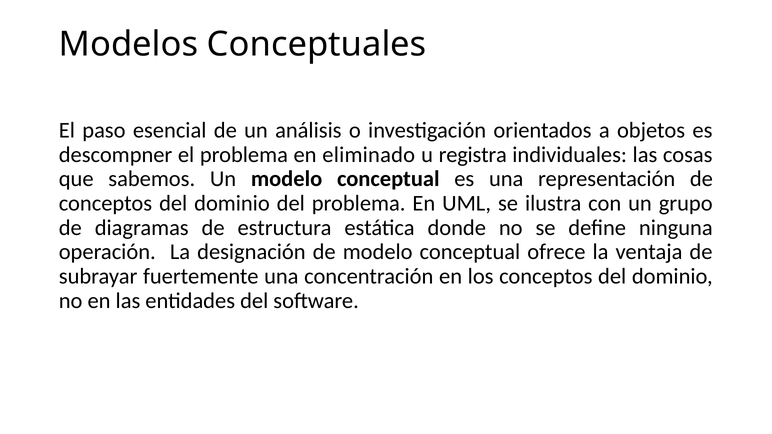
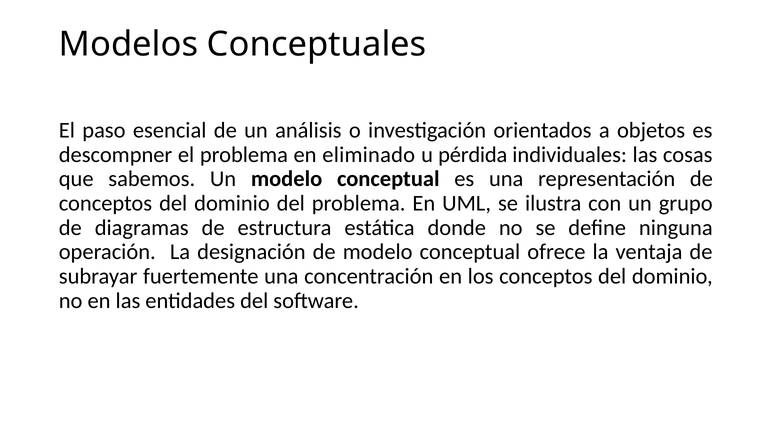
registra: registra -> pérdida (473, 155)
